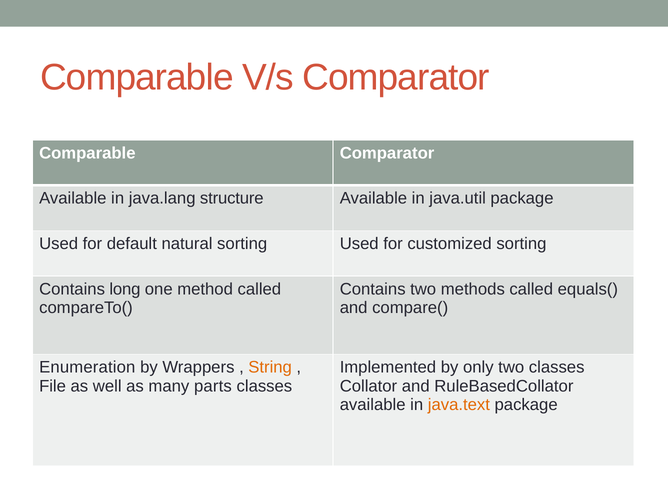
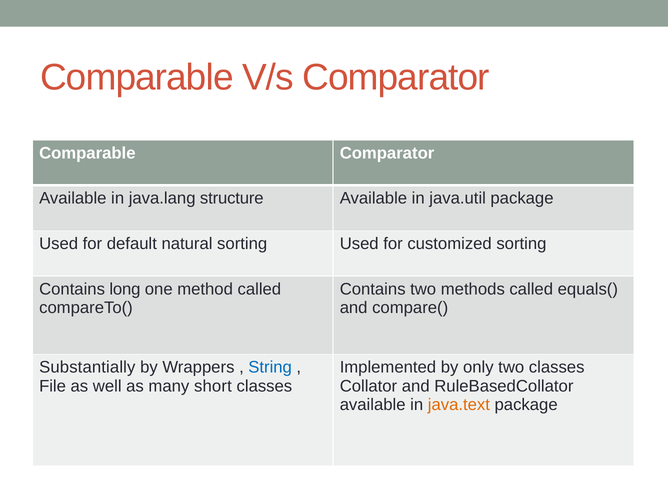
Enumeration: Enumeration -> Substantially (87, 367)
String colour: orange -> blue (270, 367)
parts: parts -> short (213, 386)
